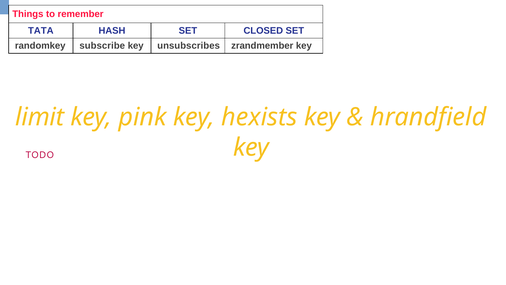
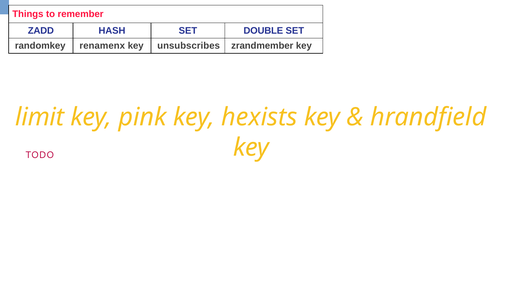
TATA: TATA -> ZADD (41, 31)
CLOSED: CLOSED -> DOUBLE (263, 31)
subscribe: subscribe -> renamenx (102, 46)
